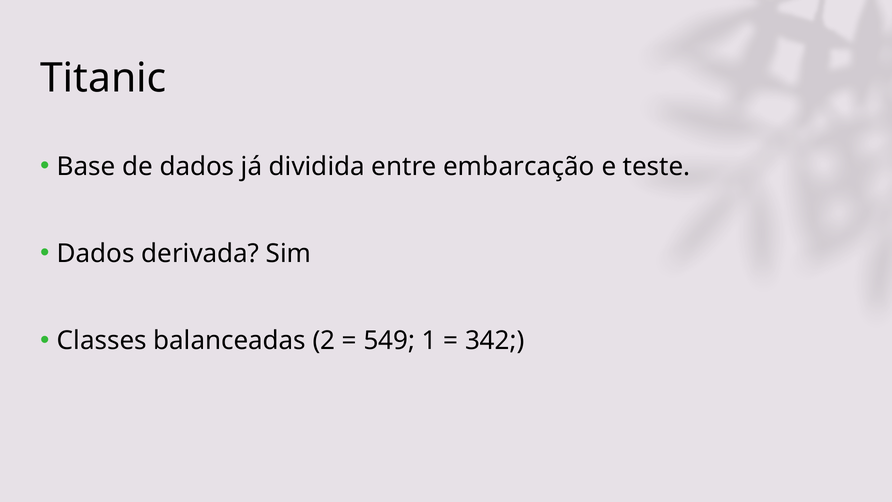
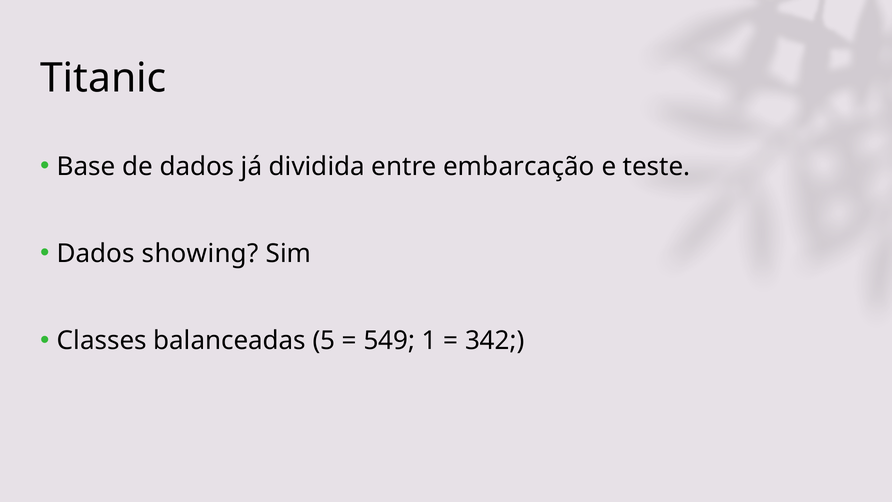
derivada: derivada -> showing (200, 254)
2: 2 -> 5 (324, 341)
